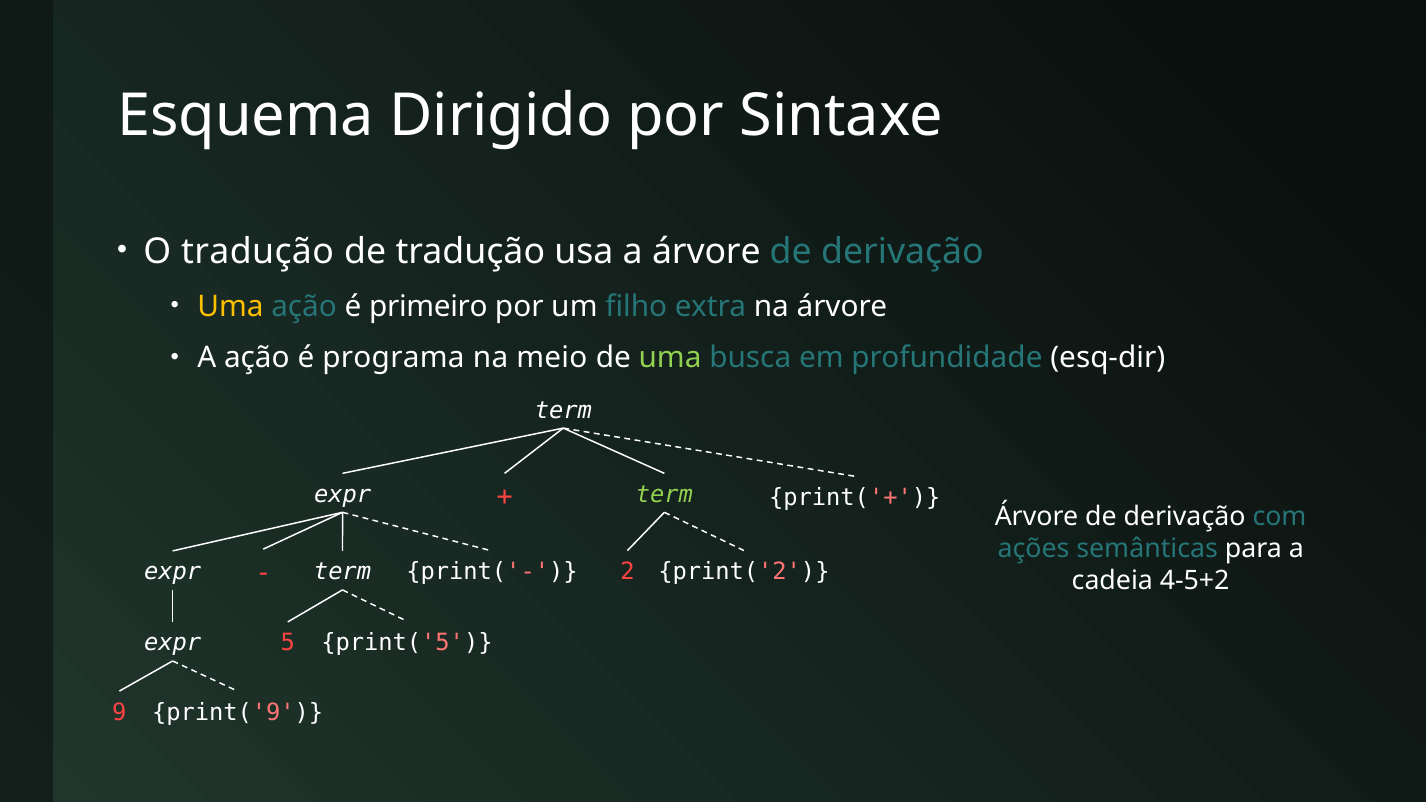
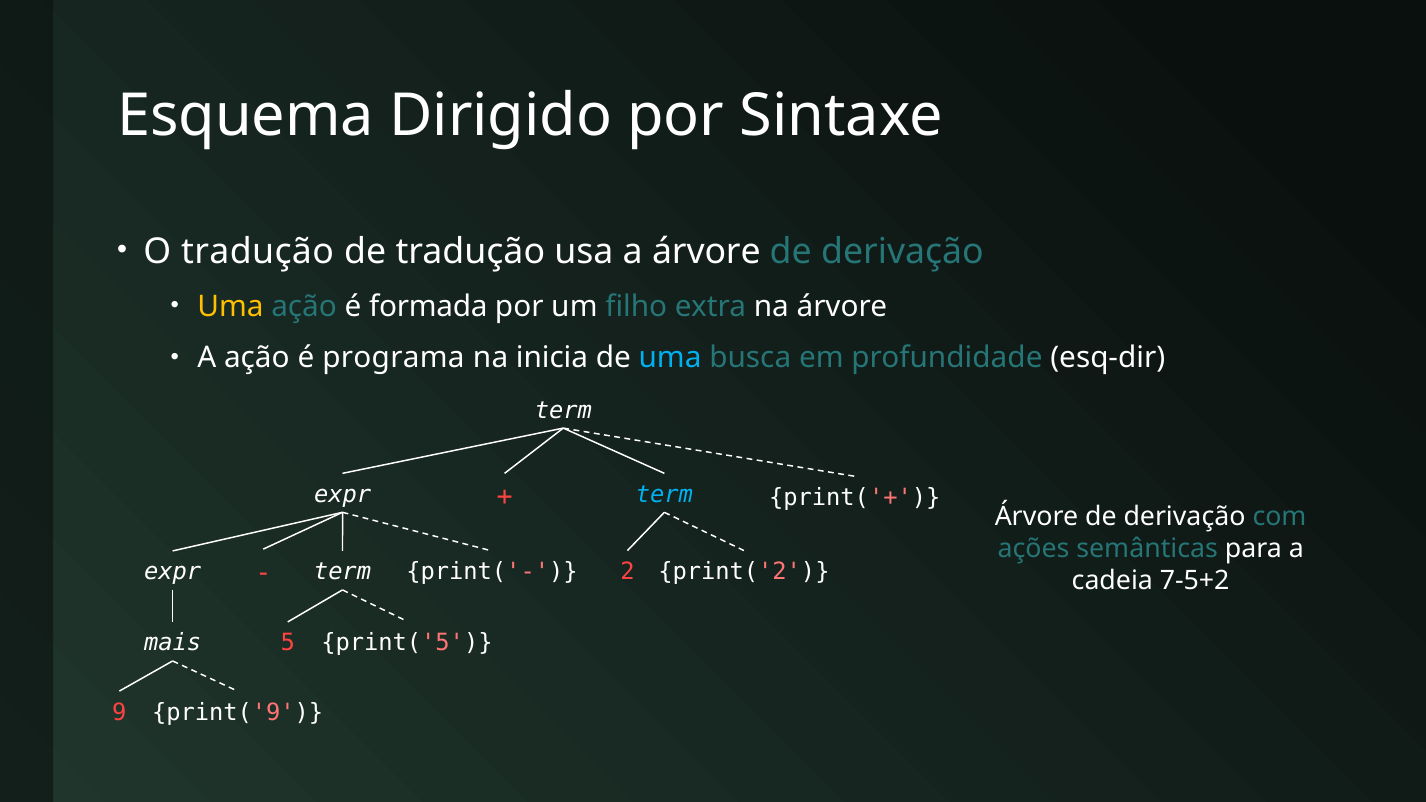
primeiro: primeiro -> formada (428, 307)
meio: meio -> inicia (552, 358)
uma colour: light green -> light blue (670, 358)
term colour: light green -> light blue (664, 495)
4-5+2: 4-5+2 -> 7-5+2 (1195, 581)
expr: expr -> mais (173, 643)
